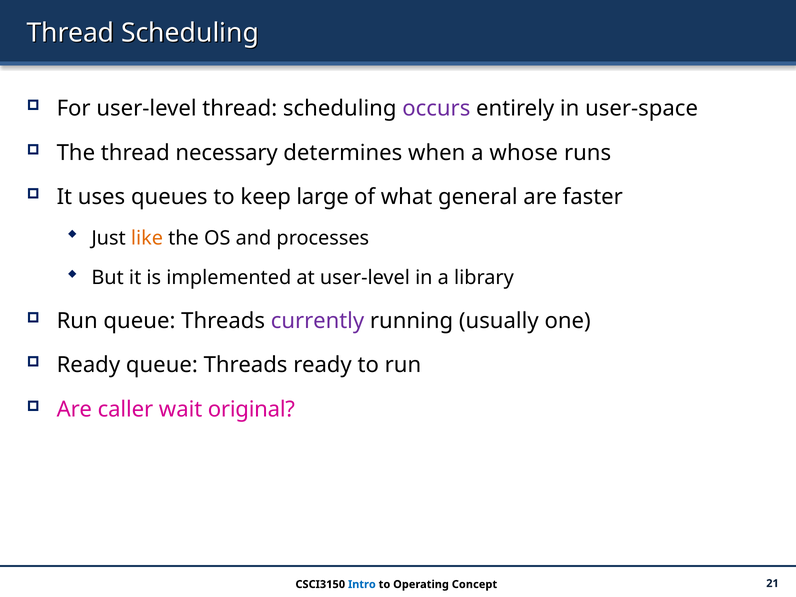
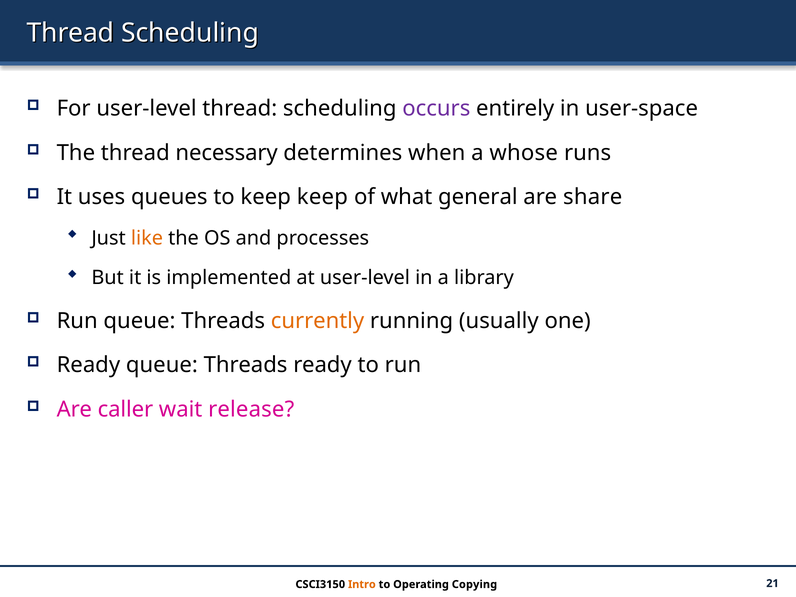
keep large: large -> keep (322, 197)
faster: faster -> share (593, 197)
currently colour: purple -> orange (318, 321)
original: original -> release (251, 409)
Intro colour: blue -> orange (362, 584)
Concept: Concept -> Copying (474, 584)
